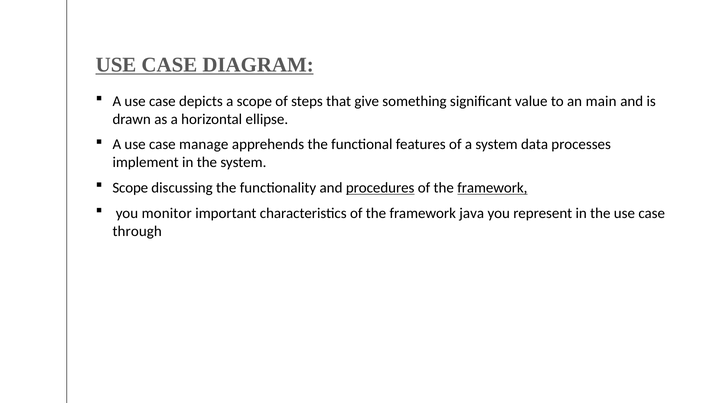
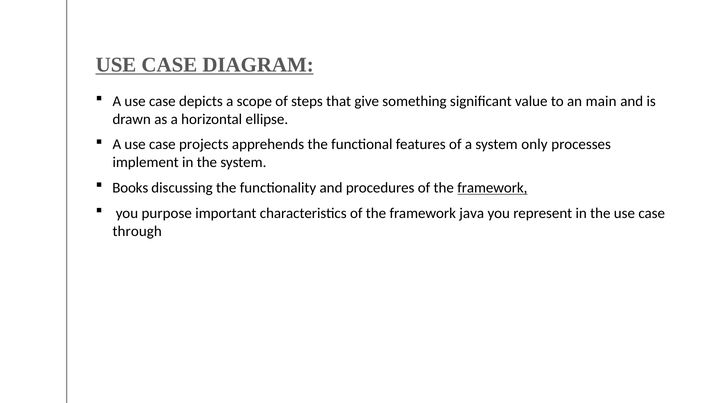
manage: manage -> projects (204, 145)
data: data -> only (534, 145)
Scope: Scope -> Books (130, 188)
procedures underline: present -> none (380, 188)
monitor: monitor -> purpose (167, 213)
